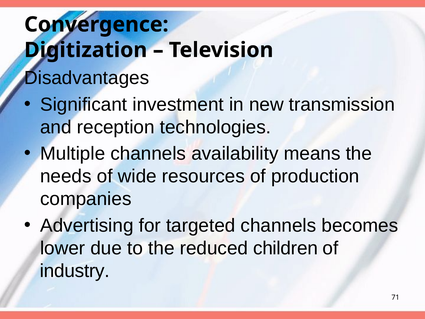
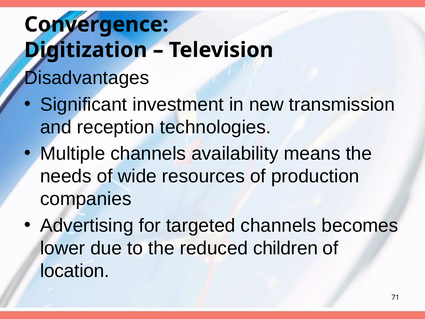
industry: industry -> location (75, 271)
